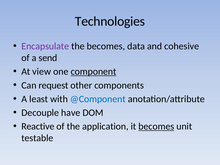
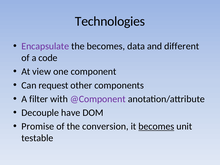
cohesive: cohesive -> different (182, 46)
send: send -> code (48, 58)
component underline: present -> none (94, 72)
least: least -> filter (39, 99)
@Component colour: blue -> purple (98, 99)
Reactive: Reactive -> Promise (38, 126)
application: application -> conversion (105, 126)
